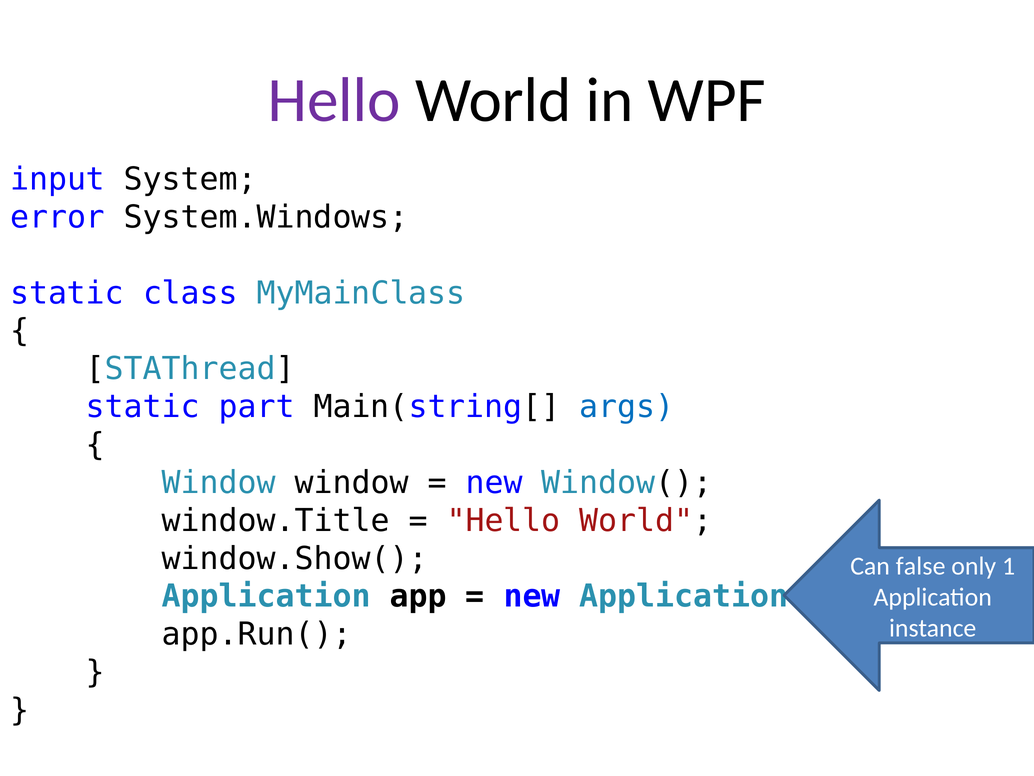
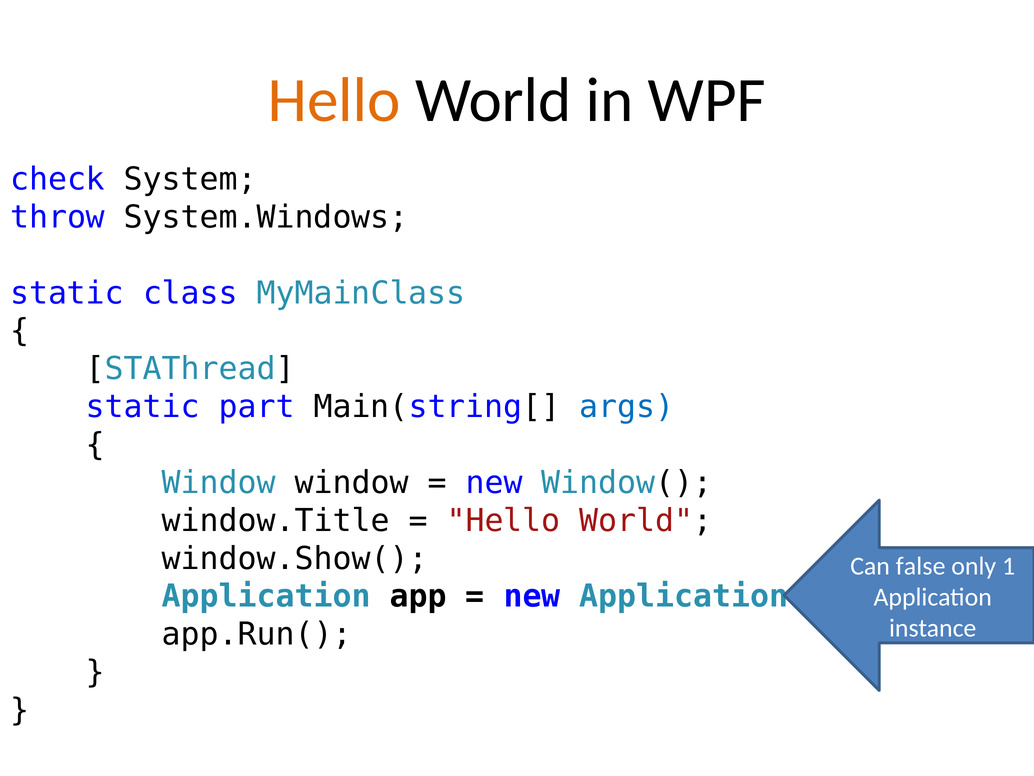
Hello colour: purple -> orange (334, 100)
input: input -> check (58, 179)
error: error -> throw (58, 217)
